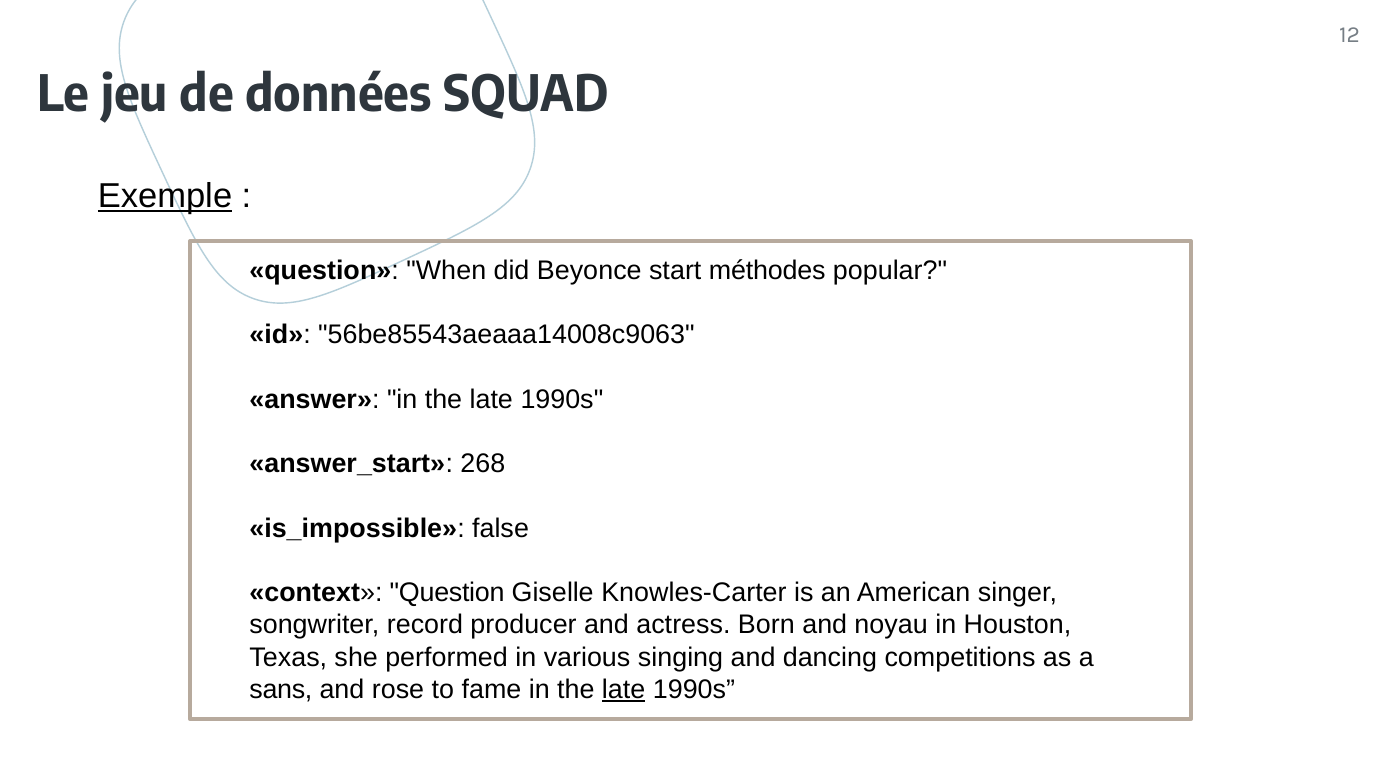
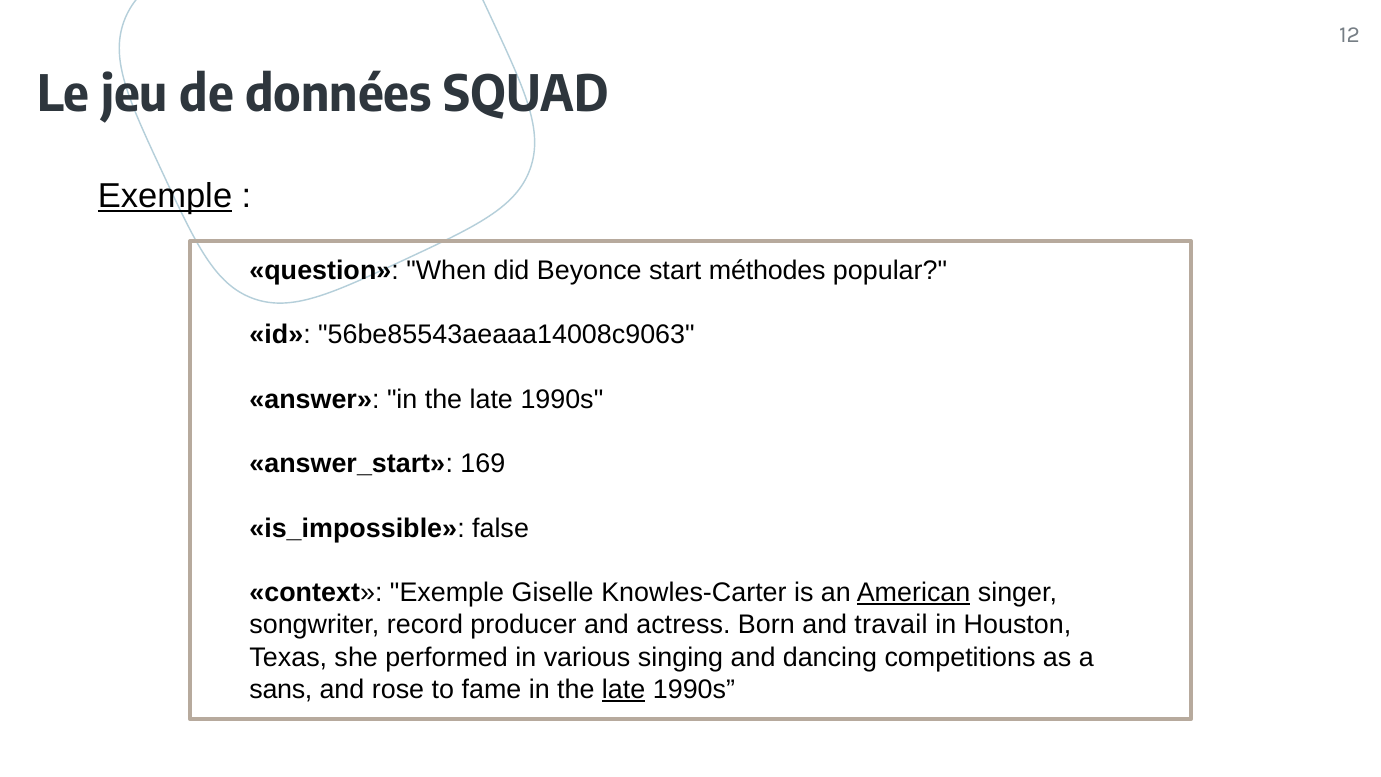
268: 268 -> 169 (483, 464)
context Question: Question -> Exemple (447, 593)
American underline: none -> present (914, 593)
noyau: noyau -> travail (891, 625)
